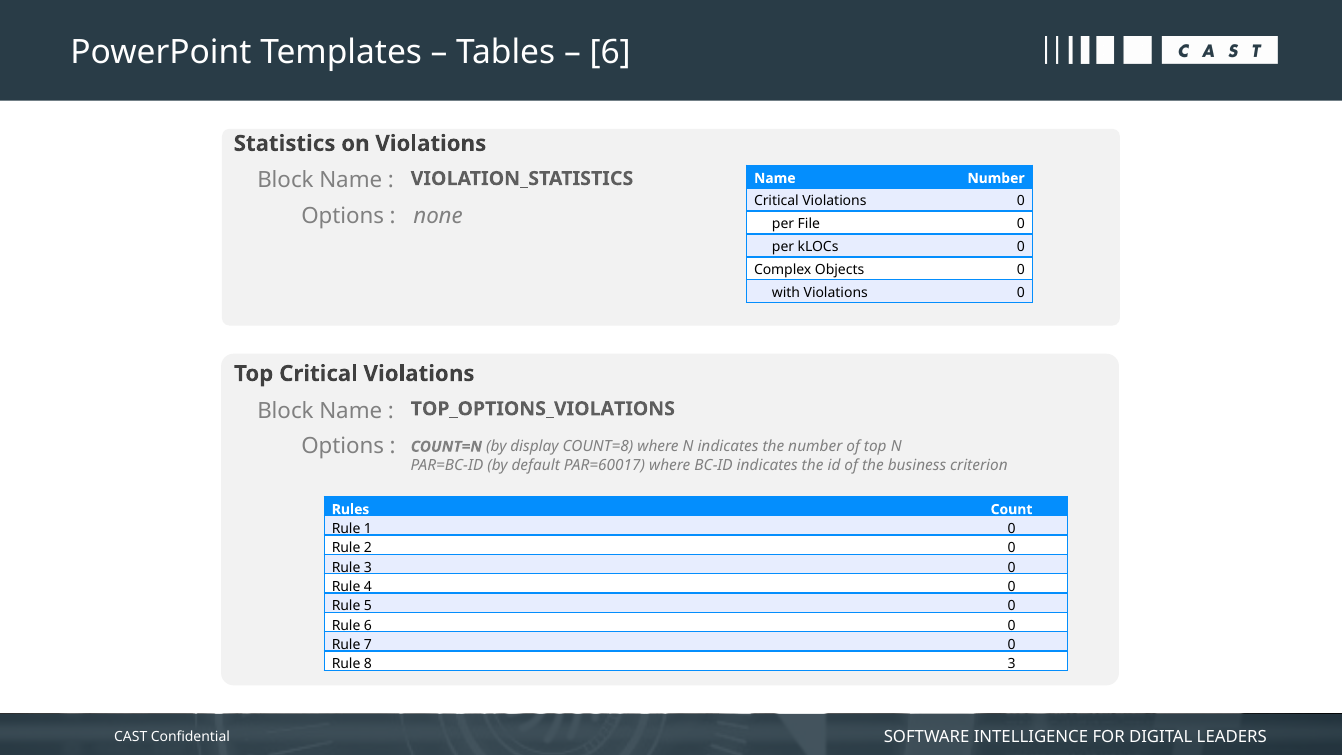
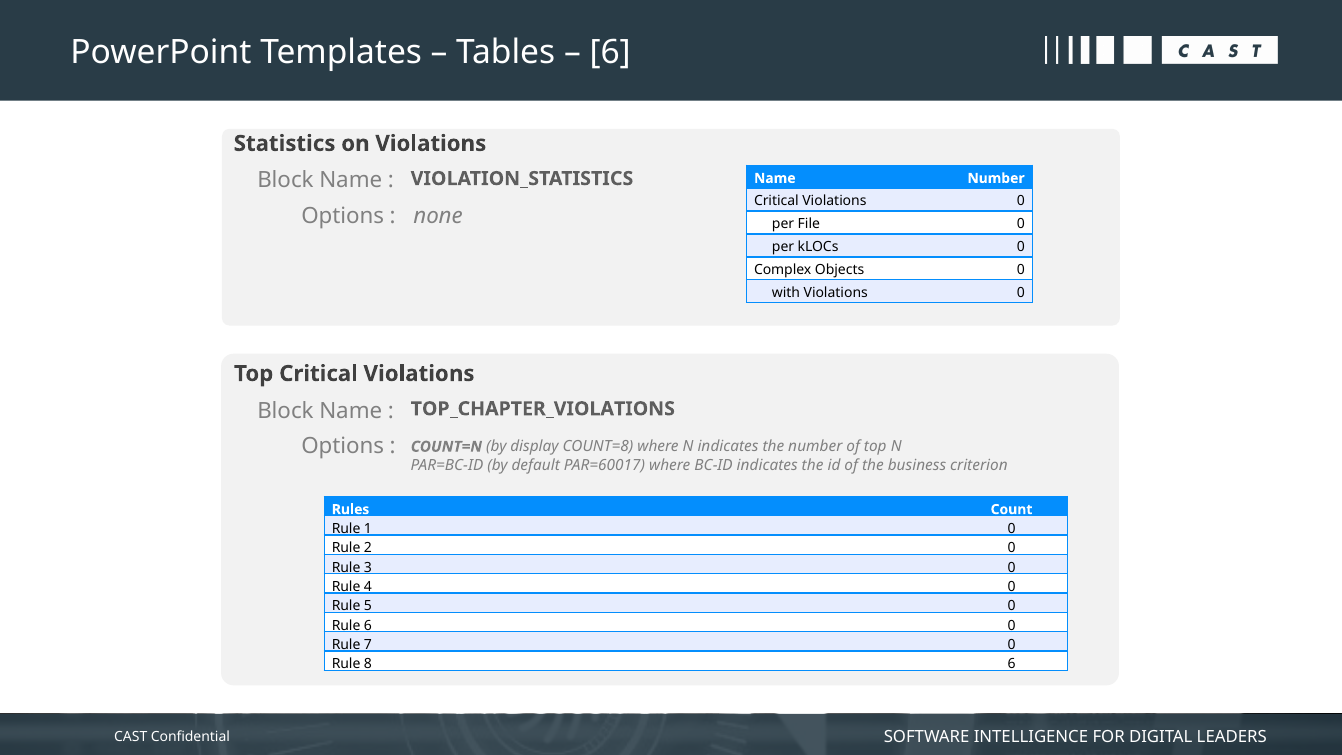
TOP_OPTIONS_VIOLATIONS: TOP_OPTIONS_VIOLATIONS -> TOP_CHAPTER_VIOLATIONS (543, 409)
8 3: 3 -> 6 (1012, 664)
